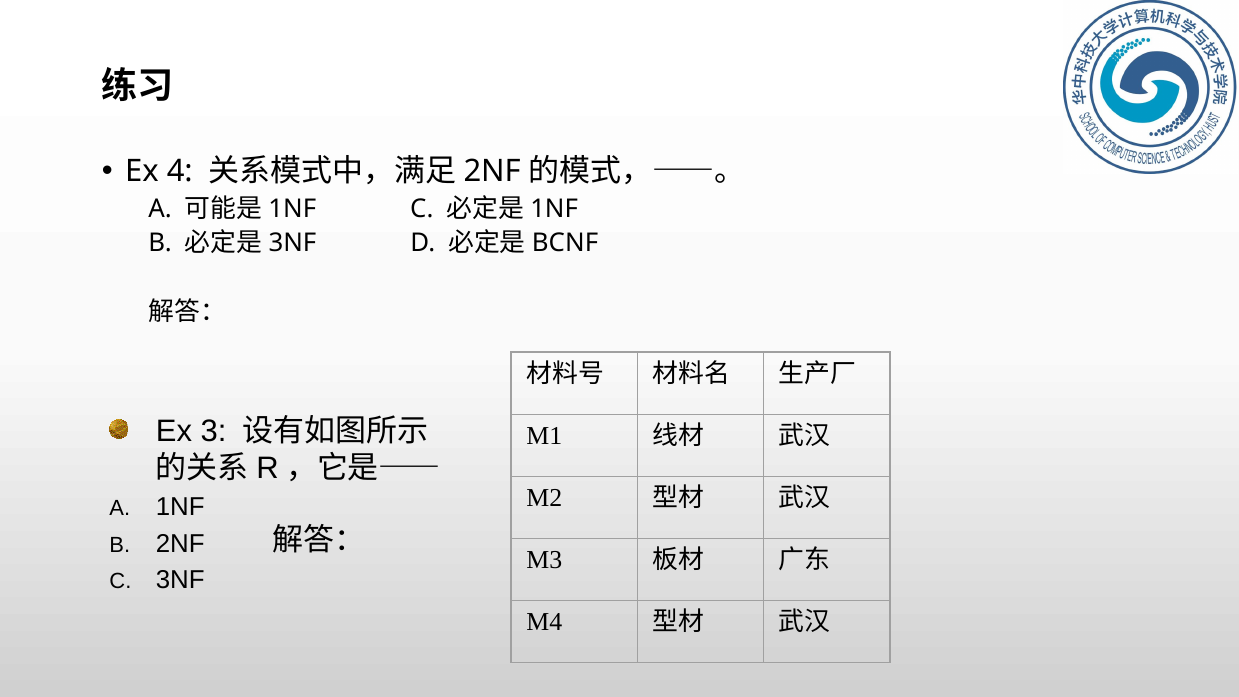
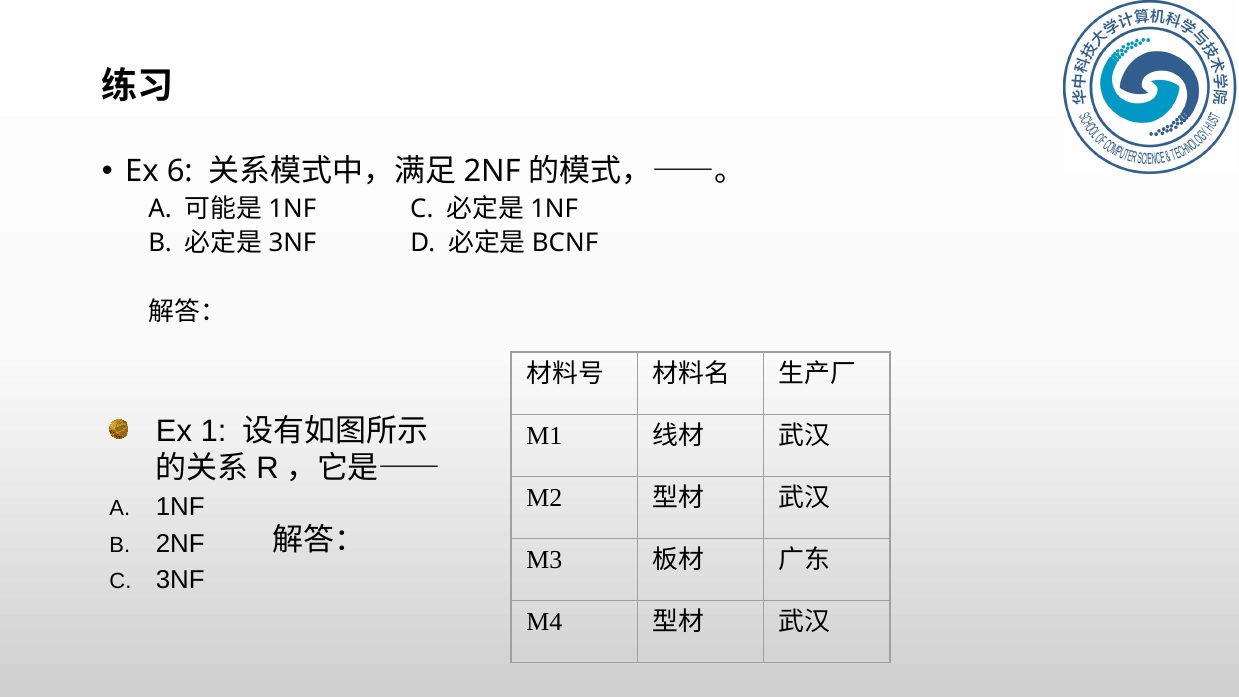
4: 4 -> 6 (180, 172)
3: 3 -> 1 (213, 431)
